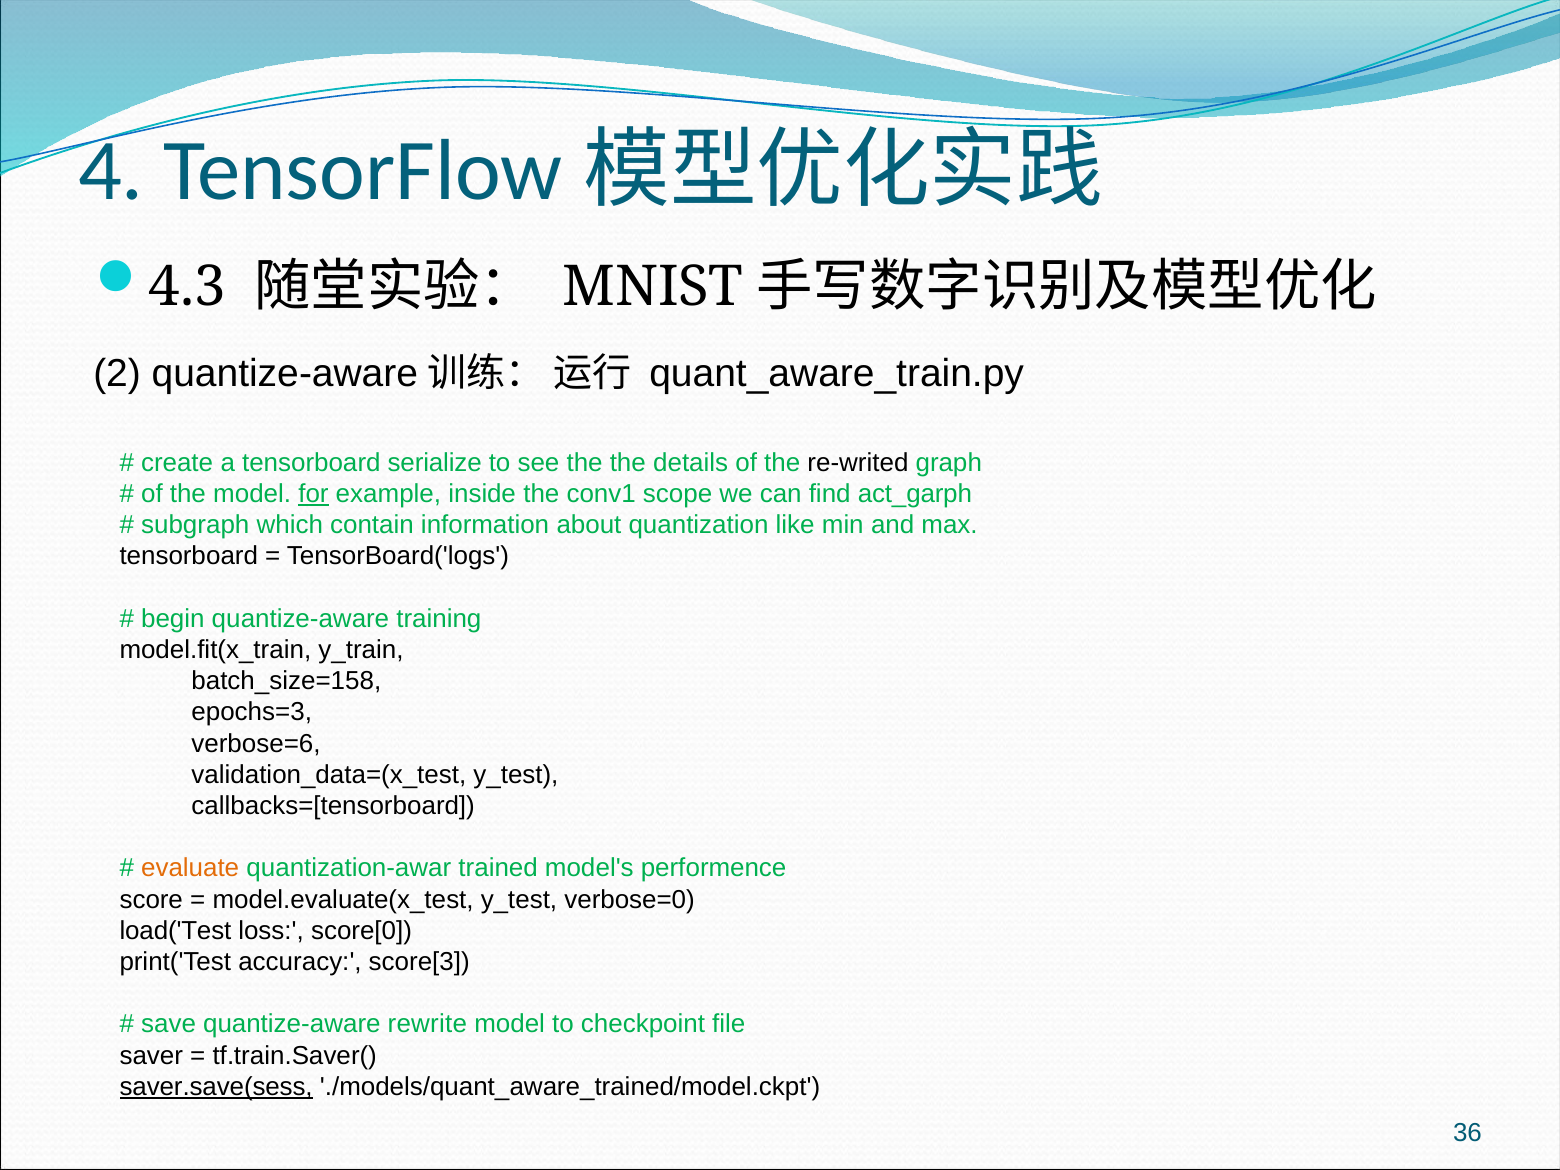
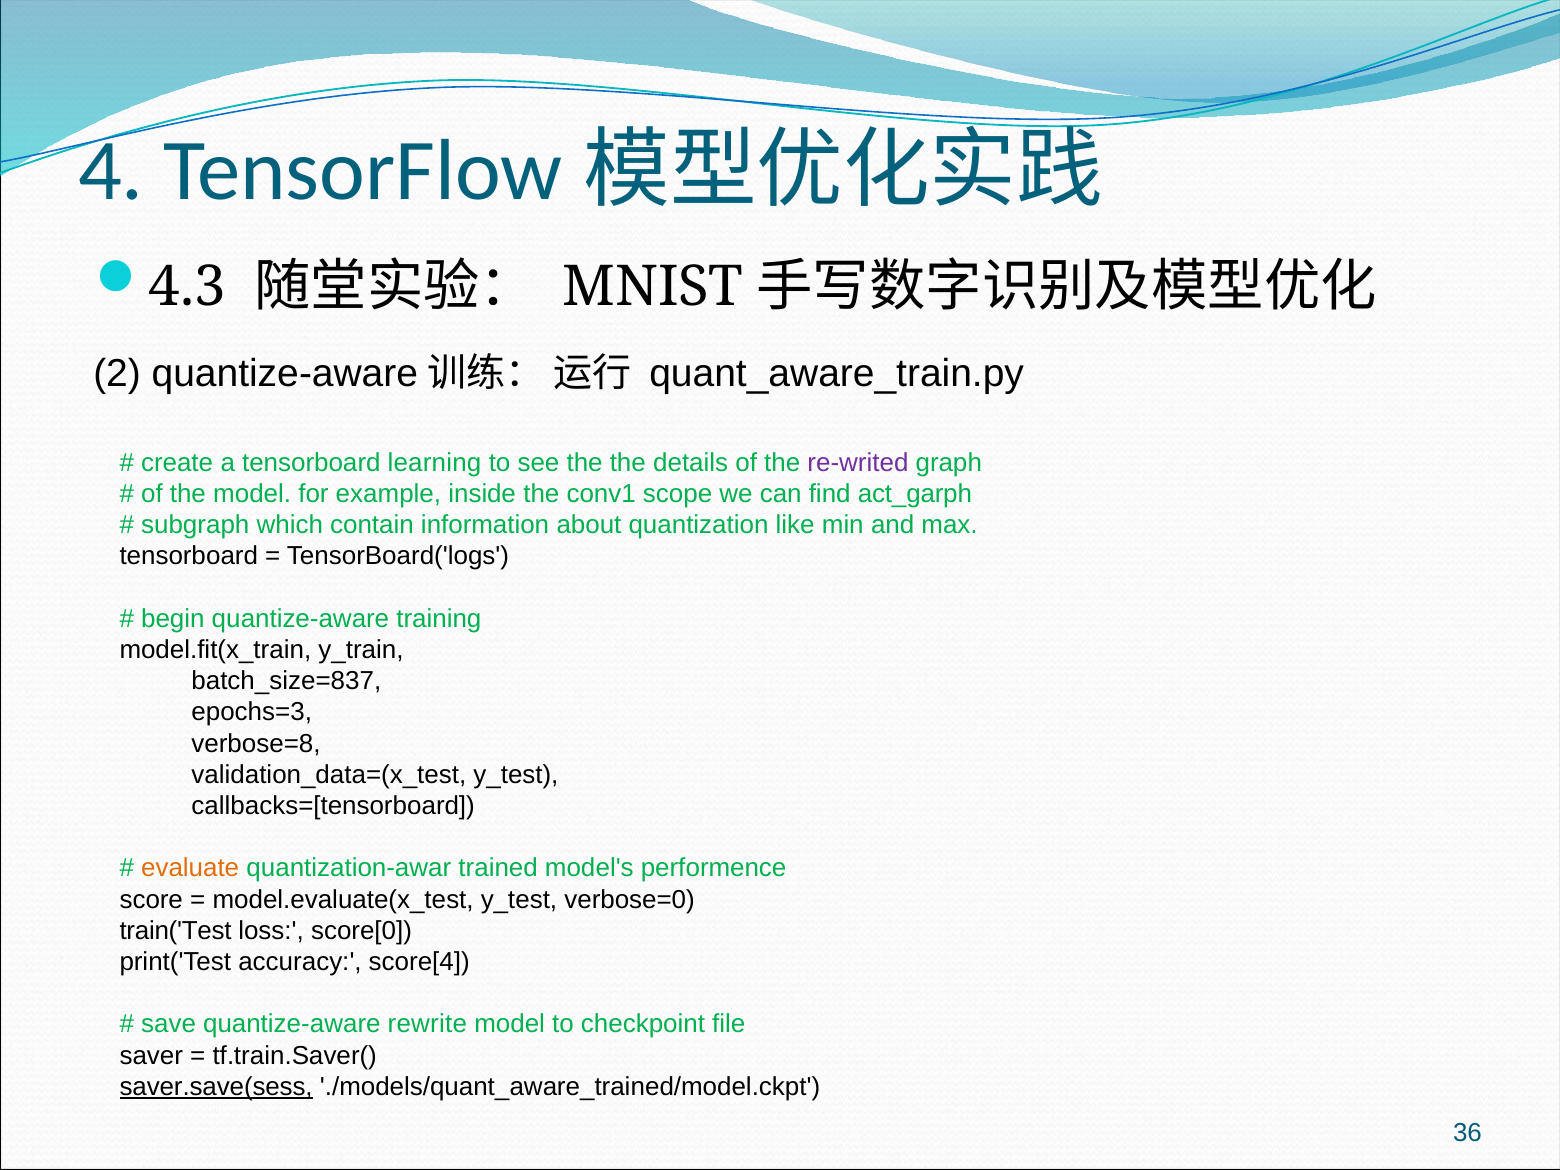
serialize: serialize -> learning (434, 463)
re-writed colour: black -> purple (858, 463)
for underline: present -> none (313, 494)
batch_size=158: batch_size=158 -> batch_size=837 (286, 681)
verbose=6: verbose=6 -> verbose=8 (256, 743)
load('Test: load('Test -> train('Test (175, 931)
score[3: score[3 -> score[4 (419, 962)
